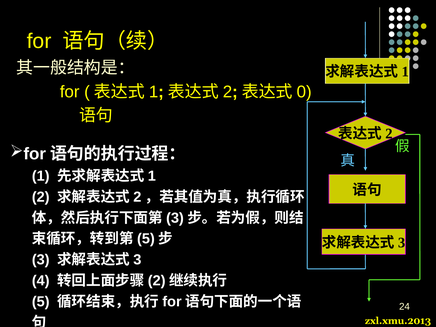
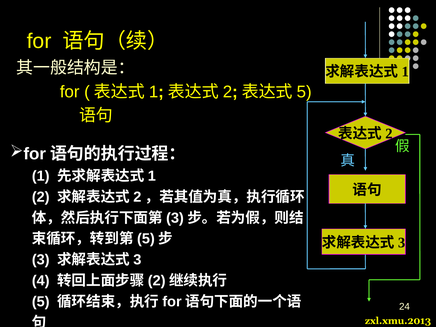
0: 0 -> 5 (304, 92)
